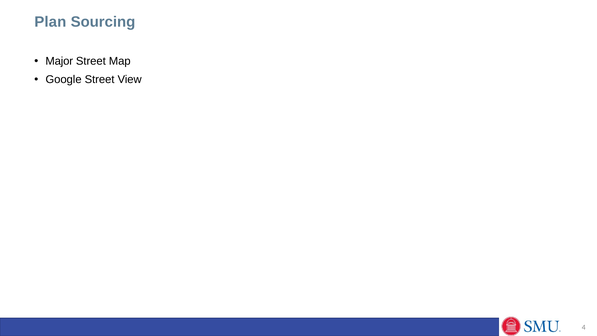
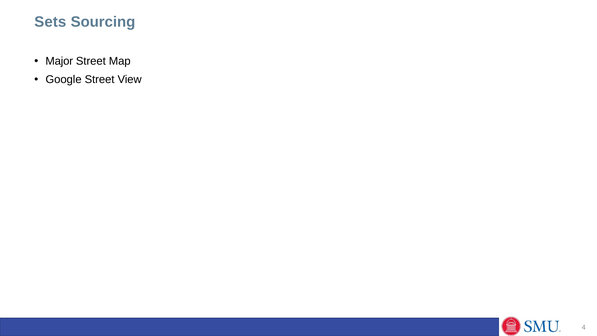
Plan: Plan -> Sets (50, 22)
